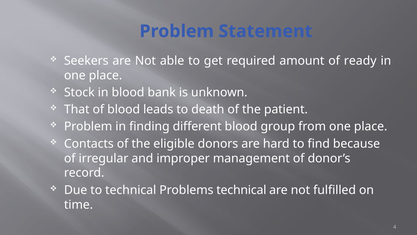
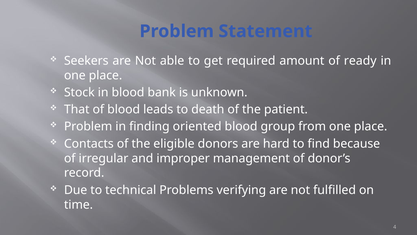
different: different -> oriented (197, 126)
Problems technical: technical -> verifying (241, 190)
